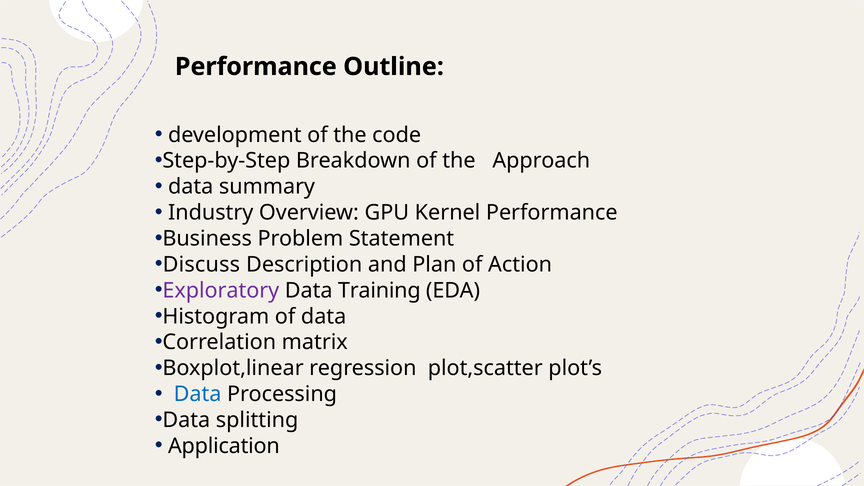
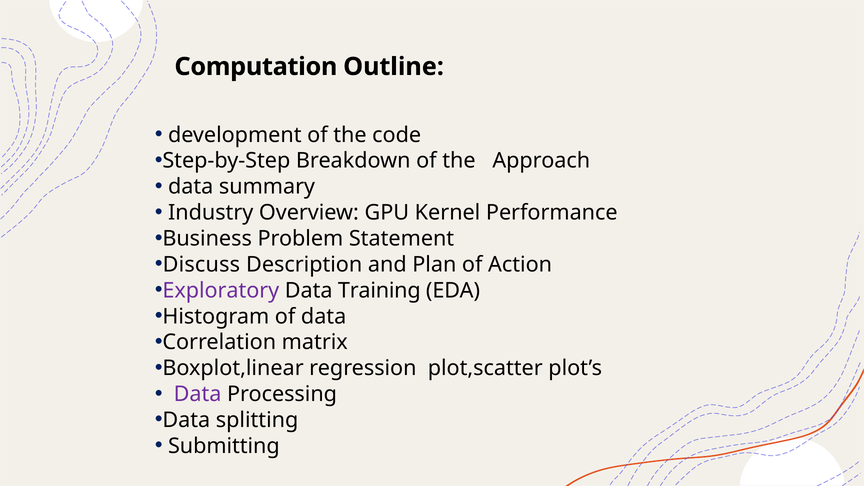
Performance: Performance -> Computation (256, 67)
Data colour: blue -> purple (198, 394)
Application: Application -> Submitting (224, 446)
